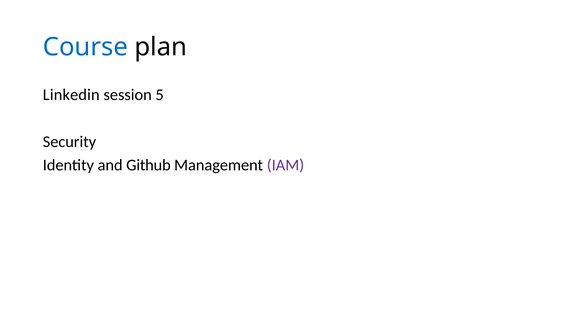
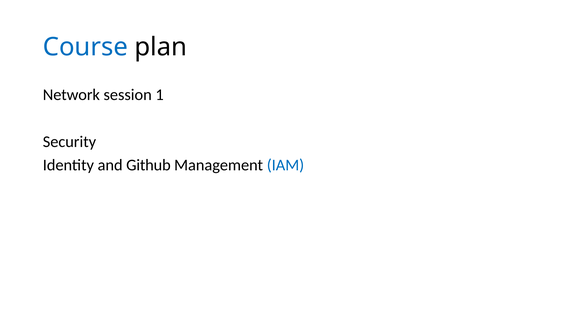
Linkedin: Linkedin -> Network (71, 95)
5: 5 -> 1 (160, 95)
IAM colour: purple -> blue (285, 165)
